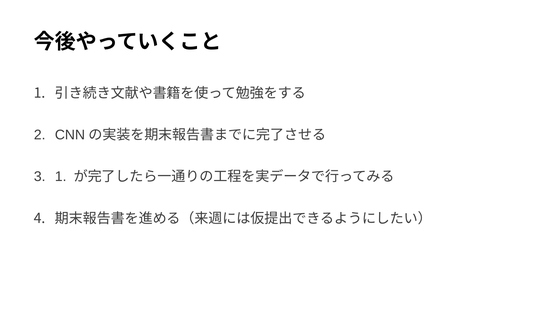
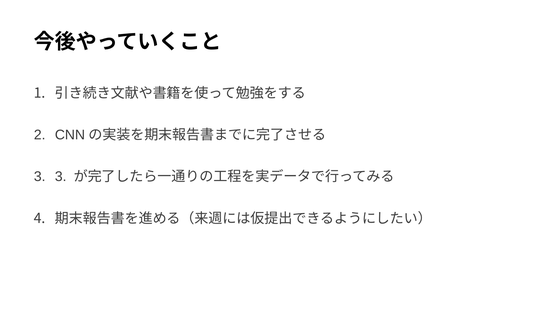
1: 1 -> 3 (61, 177)
